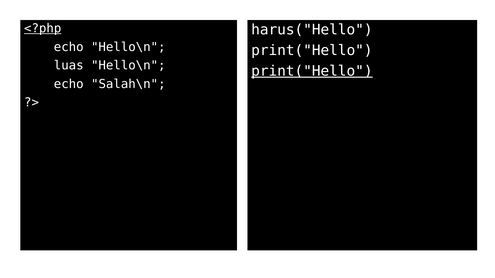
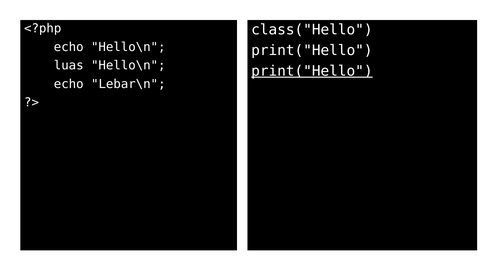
<?php underline: present -> none (43, 29)
harus("Hello: harus("Hello -> class("Hello (312, 30)
Salah\n: Salah\n -> Lebar\n (128, 84)
